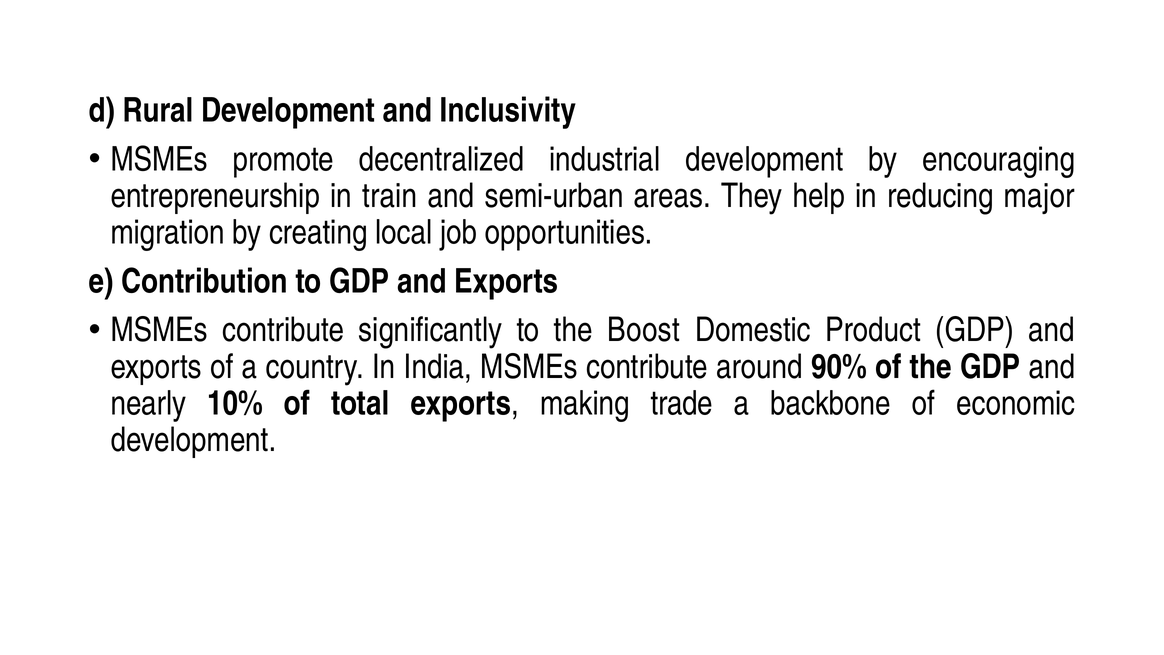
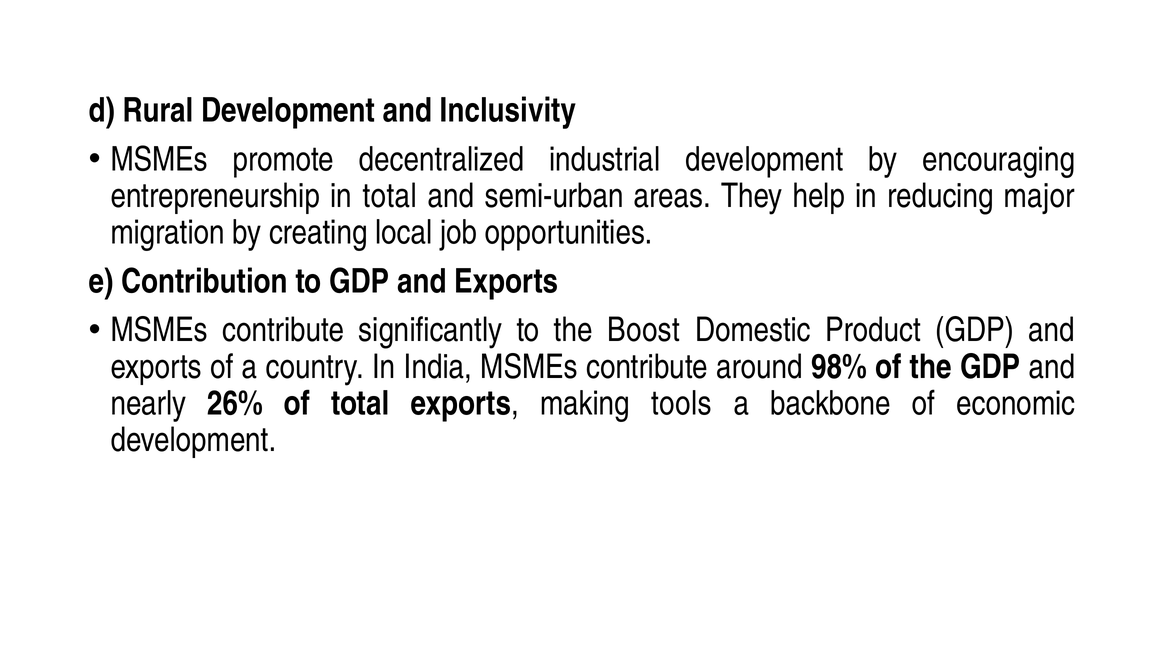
in train: train -> total (390, 196)
90%: 90% -> 98% (839, 367)
10%: 10% -> 26% (235, 403)
trade: trade -> tools (681, 403)
